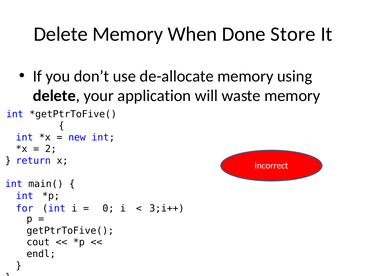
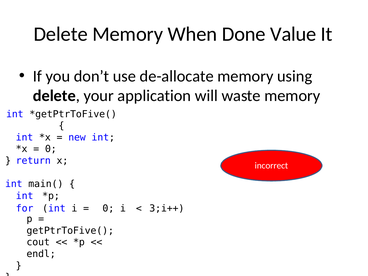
Store: Store -> Value (293, 34)
2: 2 -> 0 (51, 149)
